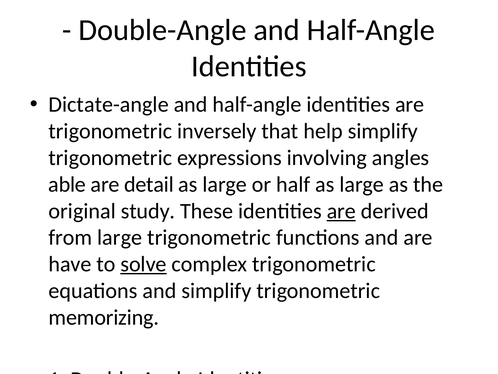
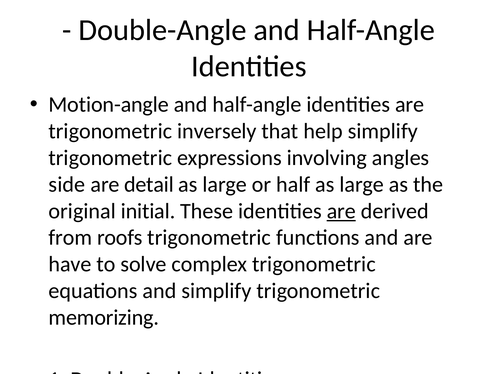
Dictate-angle: Dictate-angle -> Motion-angle (109, 104)
able: able -> side (67, 184)
study: study -> initial (148, 211)
from large: large -> roofs (120, 237)
solve underline: present -> none (144, 264)
